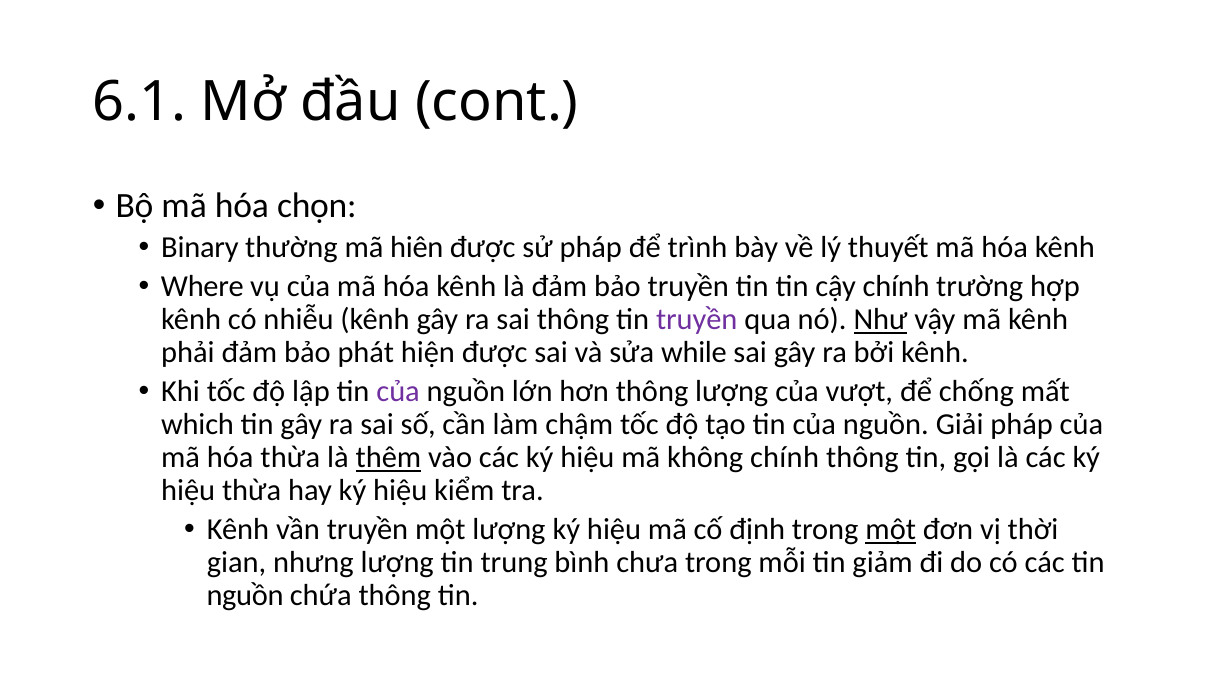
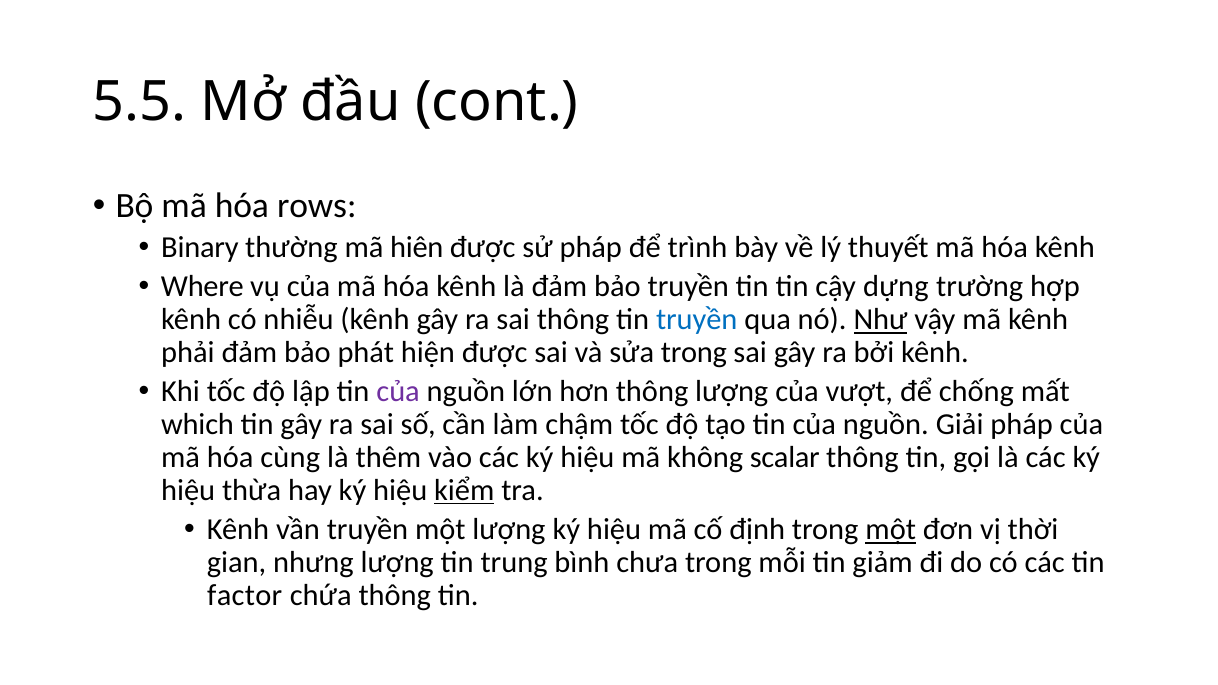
6.1: 6.1 -> 5.5 (140, 102)
chọn: chọn -> rows (317, 206)
cậy chính: chính -> dựng (896, 287)
truyền colour: purple -> blue (697, 320)
sửa while: while -> trong (694, 353)
hóa thừa: thừa -> cùng (290, 458)
thêm underline: present -> none (388, 458)
không chính: chính -> scalar (785, 458)
kiểm underline: none -> present (464, 491)
nguồn: nguồn -> factor (245, 595)
